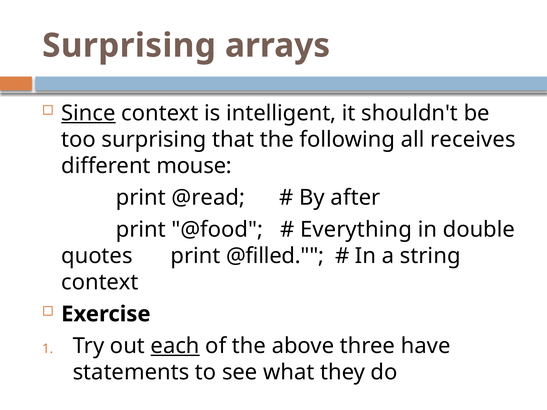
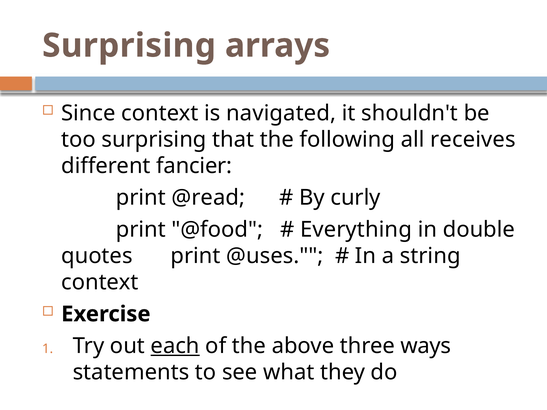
Since underline: present -> none (88, 113)
intelligent: intelligent -> navigated (281, 113)
mouse: mouse -> fancier (194, 166)
after: after -> curly (356, 198)
@filled: @filled -> @uses (275, 256)
have: have -> ways (426, 346)
